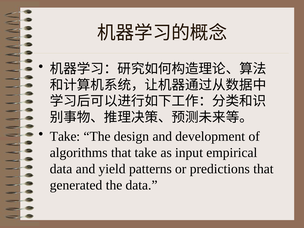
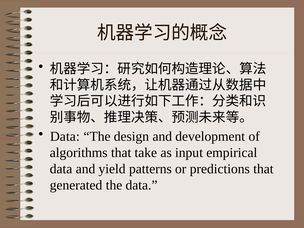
Take: Take -> Data (65, 136)
